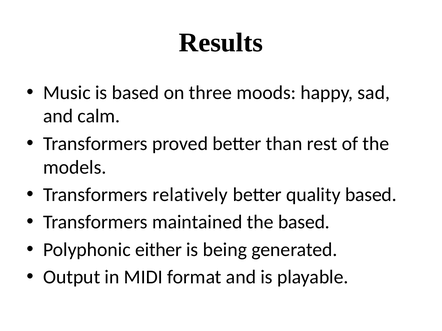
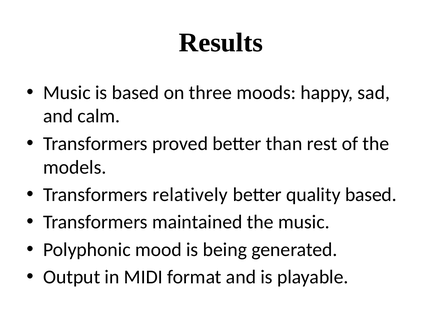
the based: based -> music (304, 223)
either: either -> mood (158, 250)
